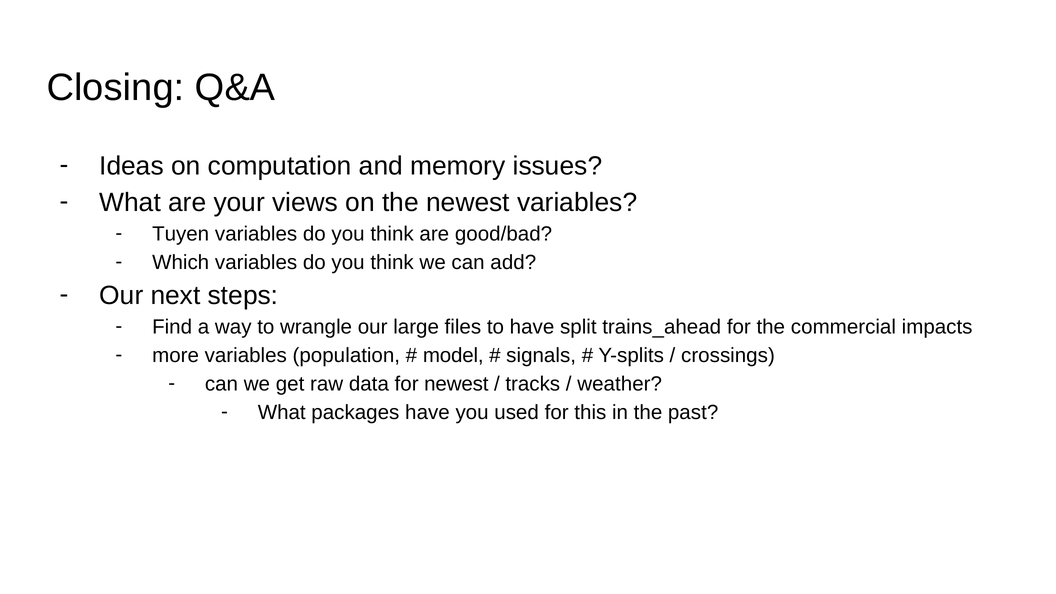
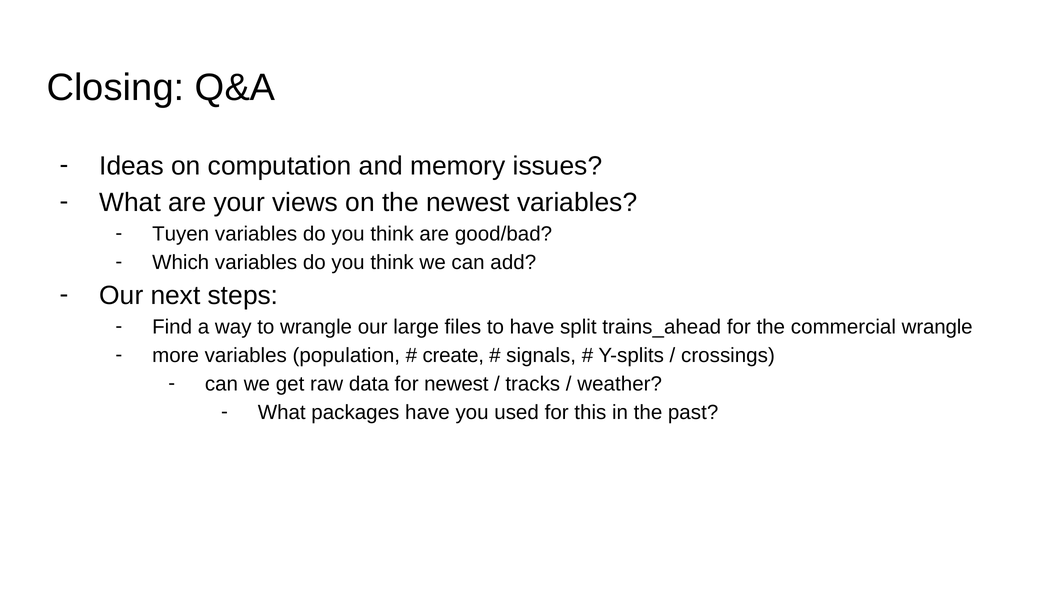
commercial impacts: impacts -> wrangle (937, 327)
model: model -> create (453, 356)
